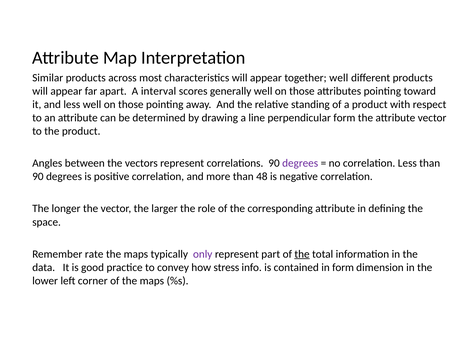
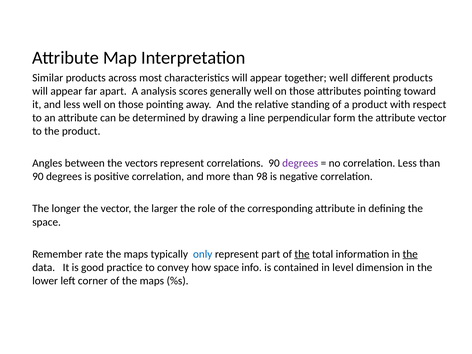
interval: interval -> analysis (159, 91)
48: 48 -> 98 (262, 177)
only colour: purple -> blue (203, 254)
the underline: none -> present (410, 254)
how stress: stress -> space (226, 267)
in form: form -> level (343, 267)
